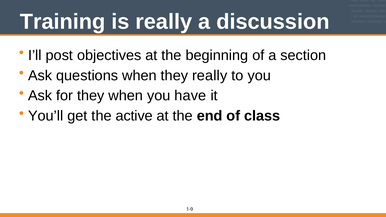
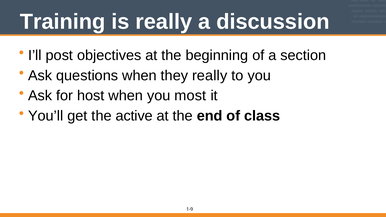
for they: they -> host (91, 96)
have: have -> most (190, 96)
